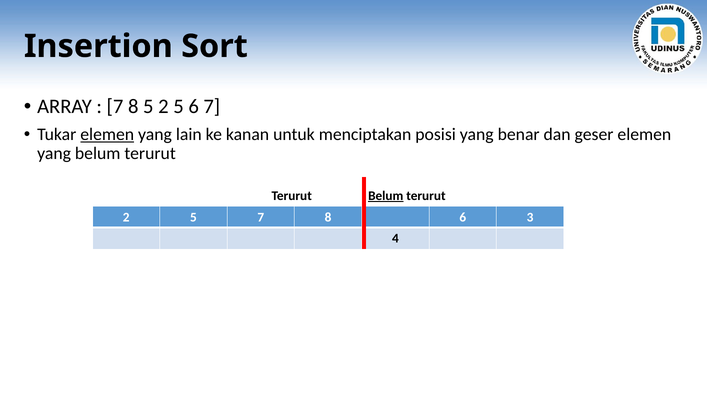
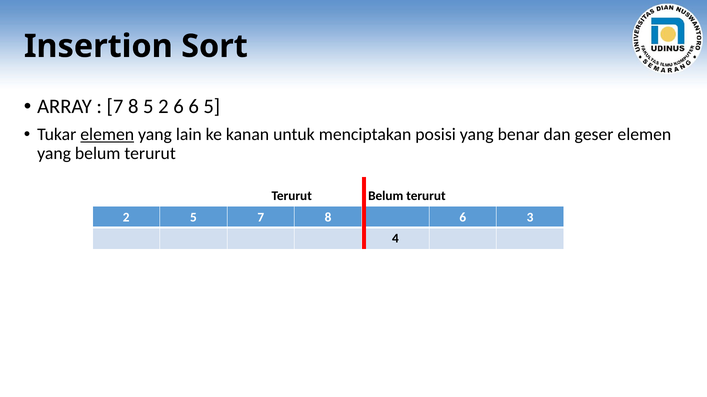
5 2 5: 5 -> 6 (179, 107)
6 7: 7 -> 5 (212, 107)
Belum underline: present -> none (386, 196)
